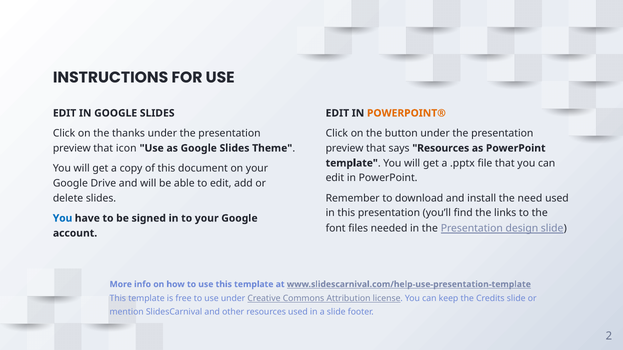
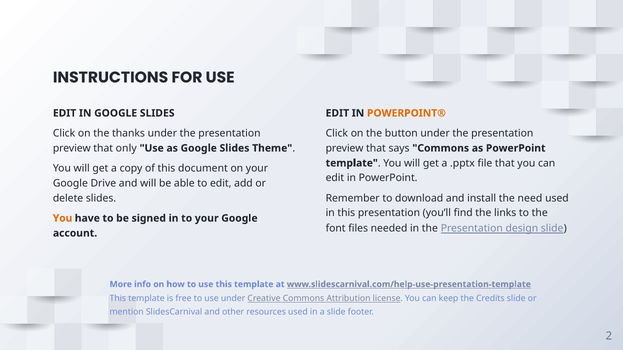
icon: icon -> only (126, 148)
says Resources: Resources -> Commons (441, 148)
You colour: blue -> orange (63, 219)
